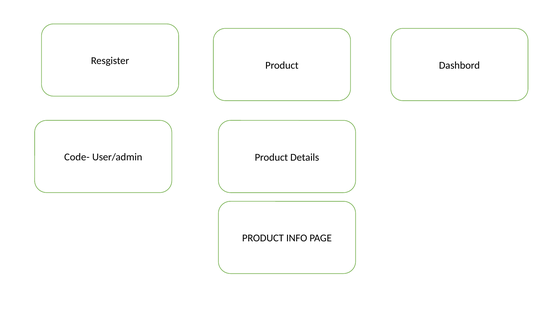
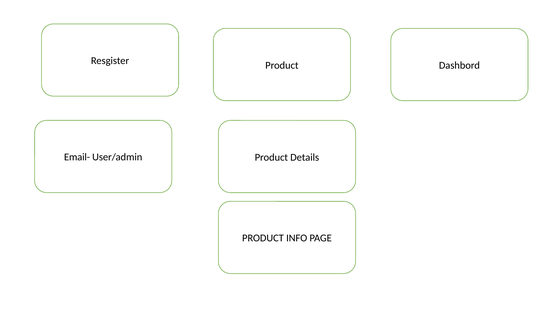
Code-: Code- -> Email- (77, 157)
